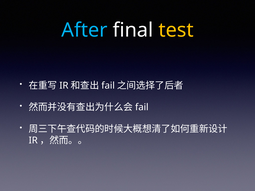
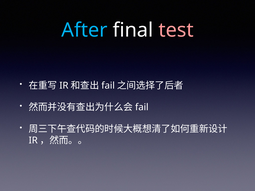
test colour: yellow -> pink (176, 30)
